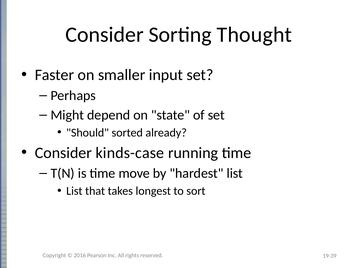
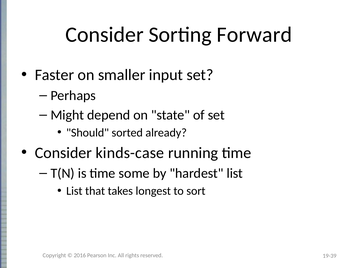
Thought: Thought -> Forward (254, 35)
move: move -> some (134, 174)
